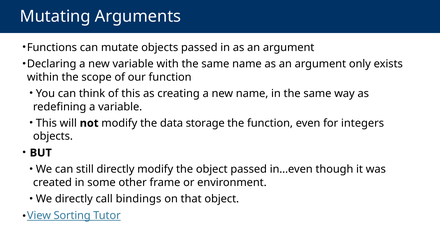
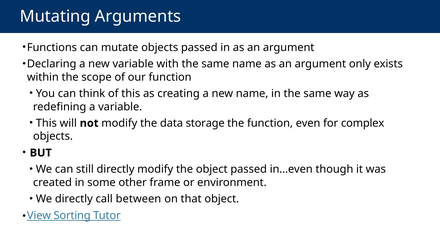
integers: integers -> complex (363, 123)
bindings: bindings -> between (138, 199)
